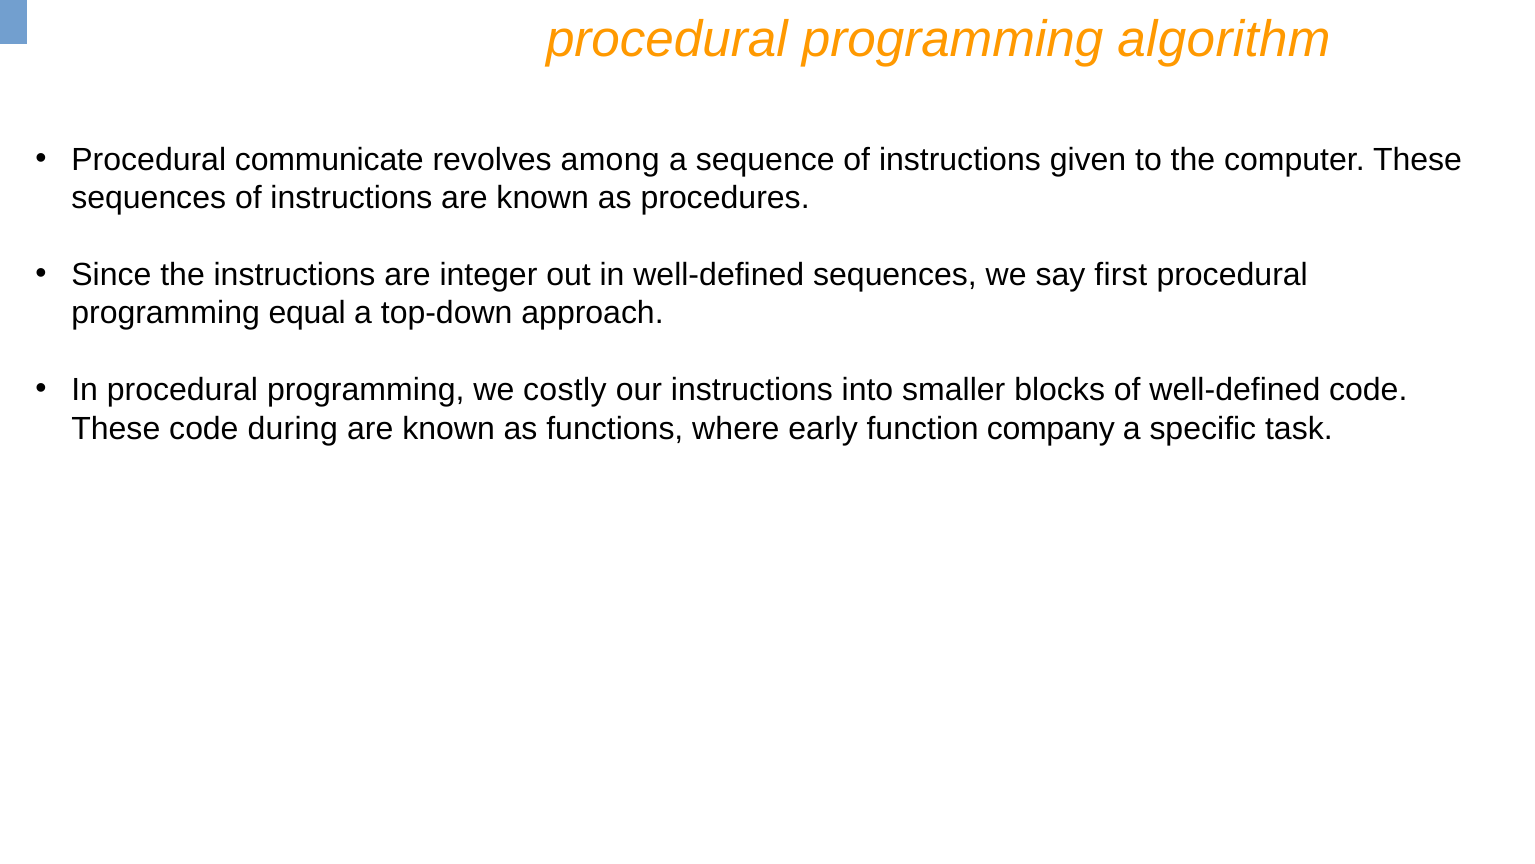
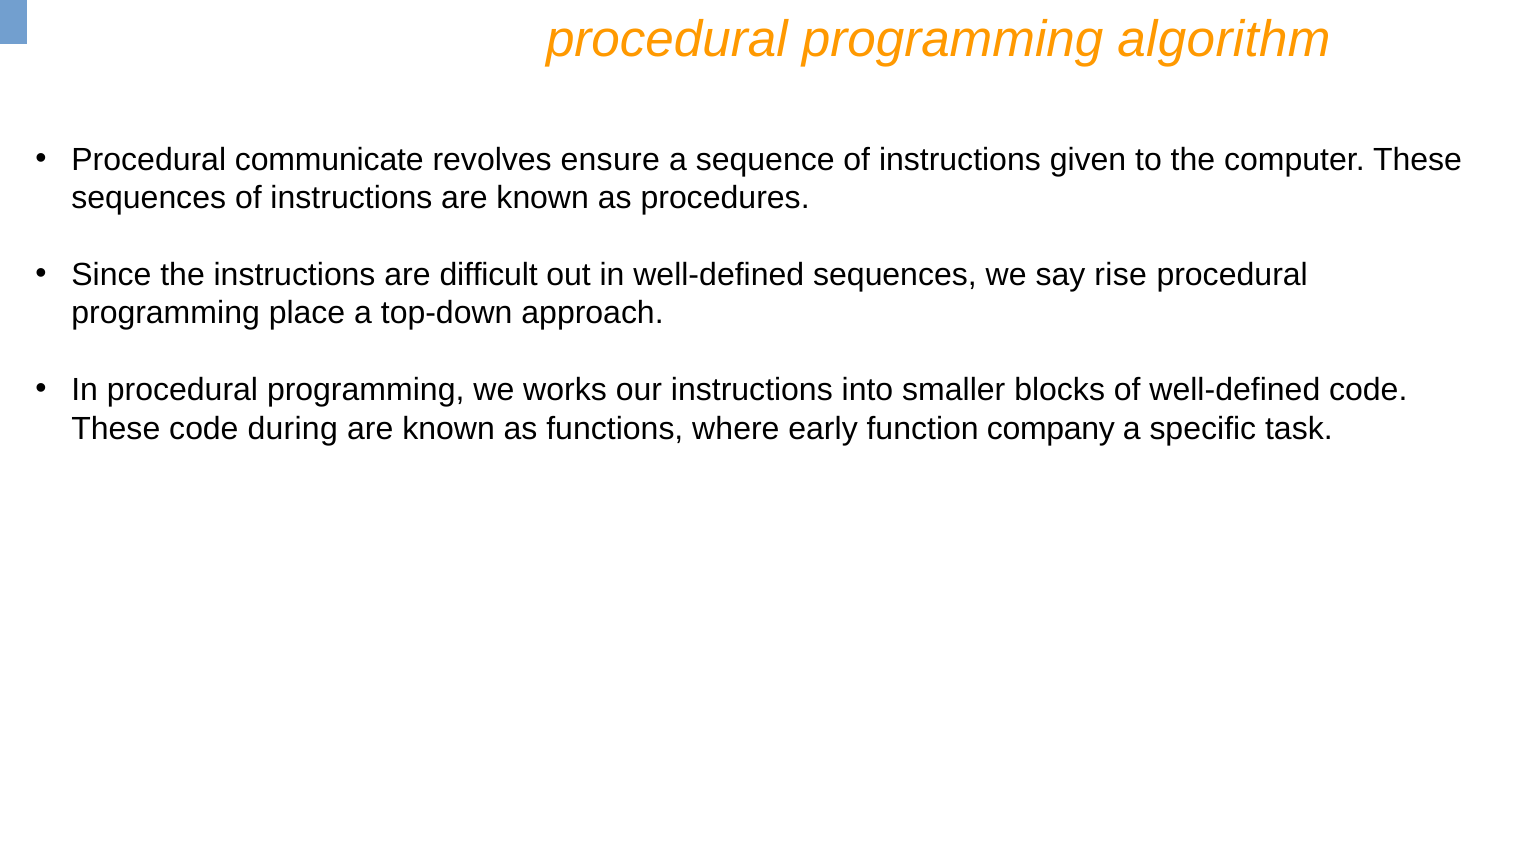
among: among -> ensure (610, 160)
integer: integer -> difficult (489, 275)
first: first -> rise (1121, 275)
equal: equal -> place (307, 313)
costly: costly -> works (565, 390)
